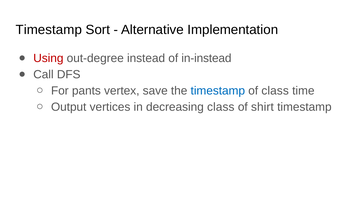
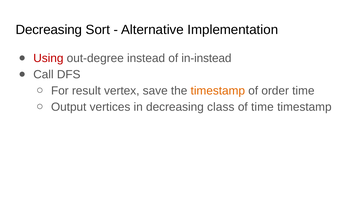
Timestamp: Timestamp -> Decreasing (49, 30)
pants: pants -> result (86, 91)
timestamp colour: blue -> orange (218, 91)
of class: class -> order (275, 91)
of shirt: shirt -> time (262, 107)
